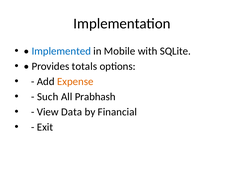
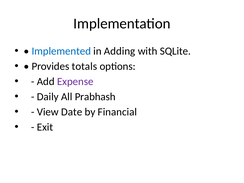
Mobile: Mobile -> Adding (120, 51)
Expense colour: orange -> purple (75, 82)
Such: Such -> Daily (48, 97)
Data: Data -> Date (72, 112)
